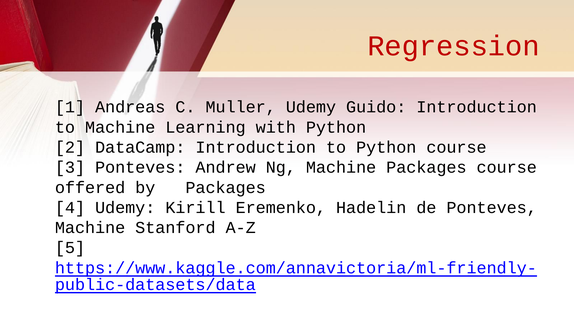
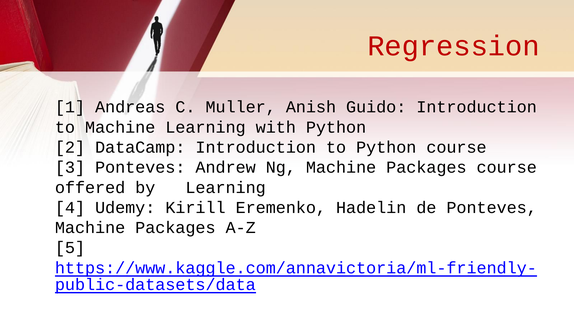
Muller Udemy: Udemy -> Anish (311, 107)
by Packages: Packages -> Learning (226, 187)
Stanford: Stanford -> Packages (175, 228)
